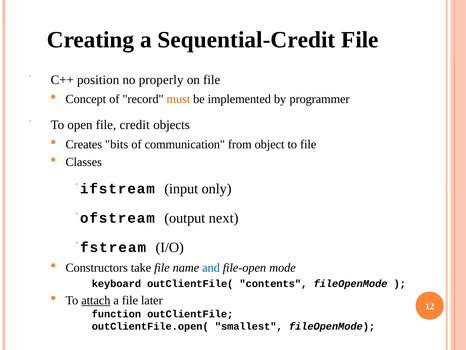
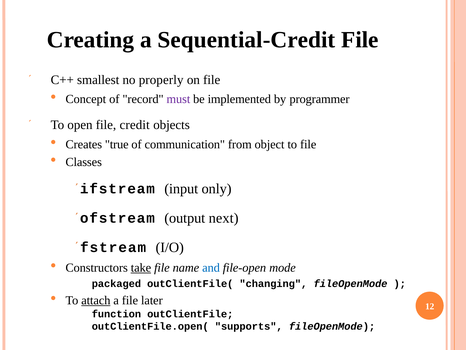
position: position -> smallest (98, 80)
must colour: orange -> purple (178, 99)
bits: bits -> true (117, 144)
take underline: none -> present (141, 267)
keyboard: keyboard -> packaged (116, 283)
contents: contents -> changing (273, 283)
smallest: smallest -> supports (249, 326)
